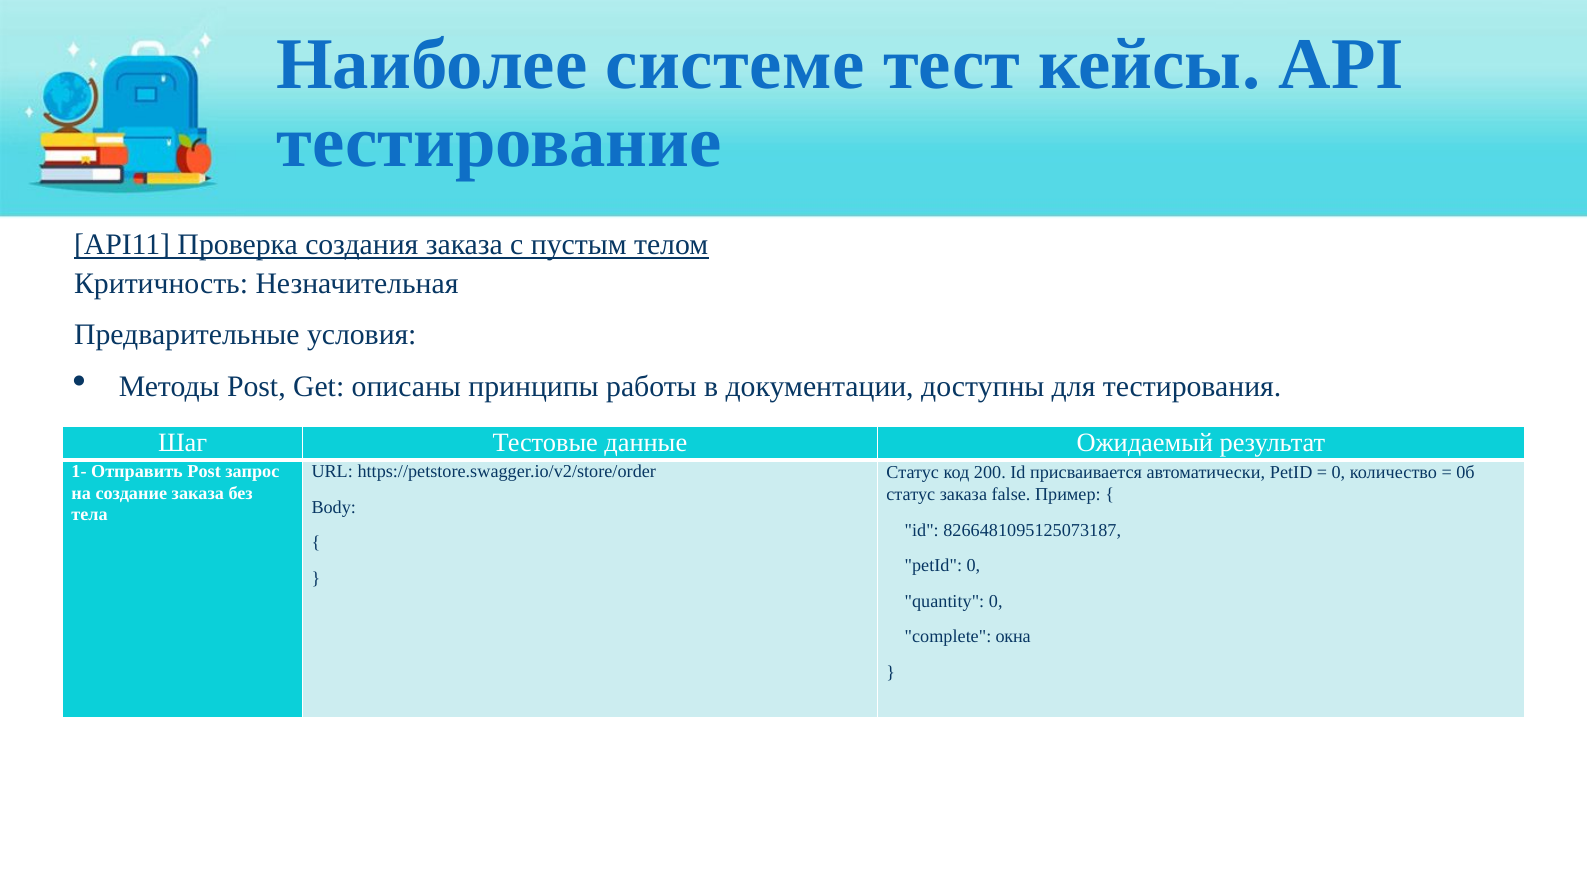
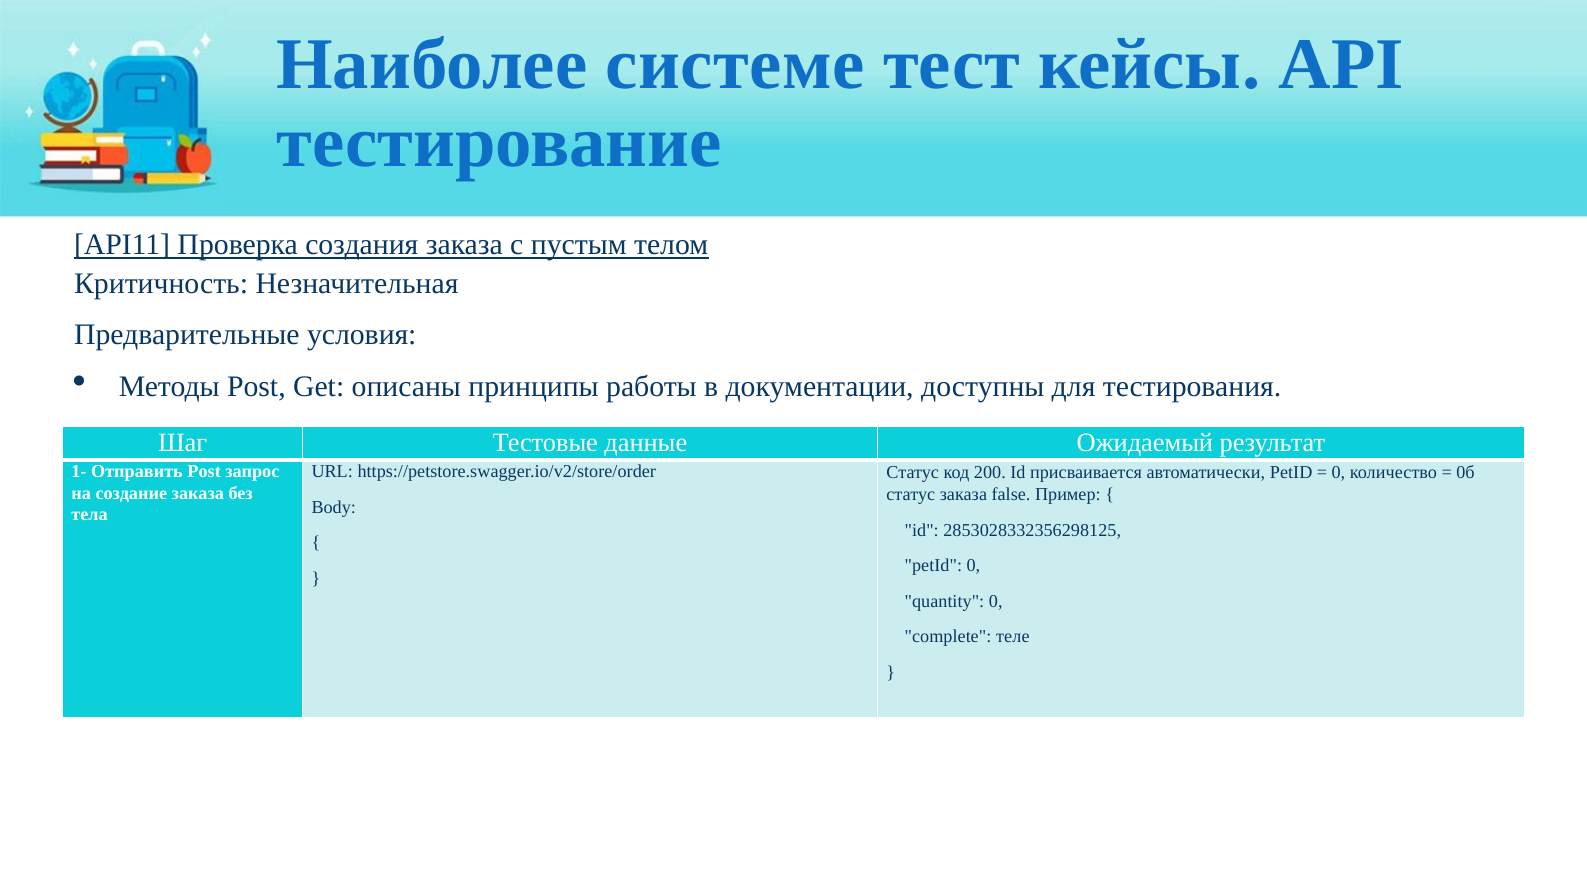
8266481095125073187: 8266481095125073187 -> 2853028332356298125 (1032, 530)
окна: окна -> теле (1013, 636)
